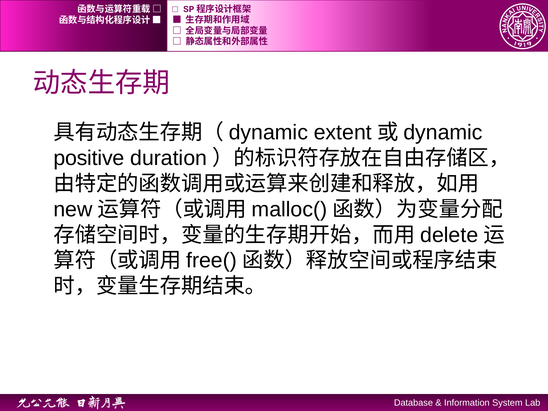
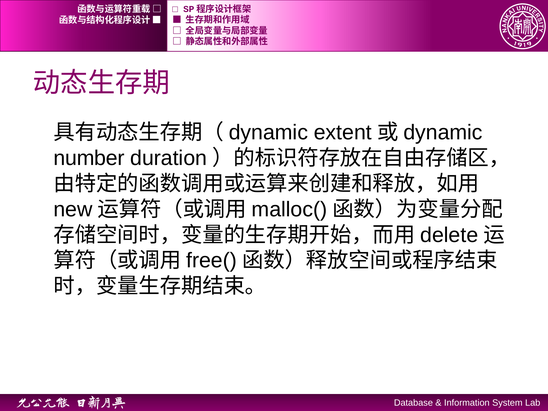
positive: positive -> number (89, 158)
